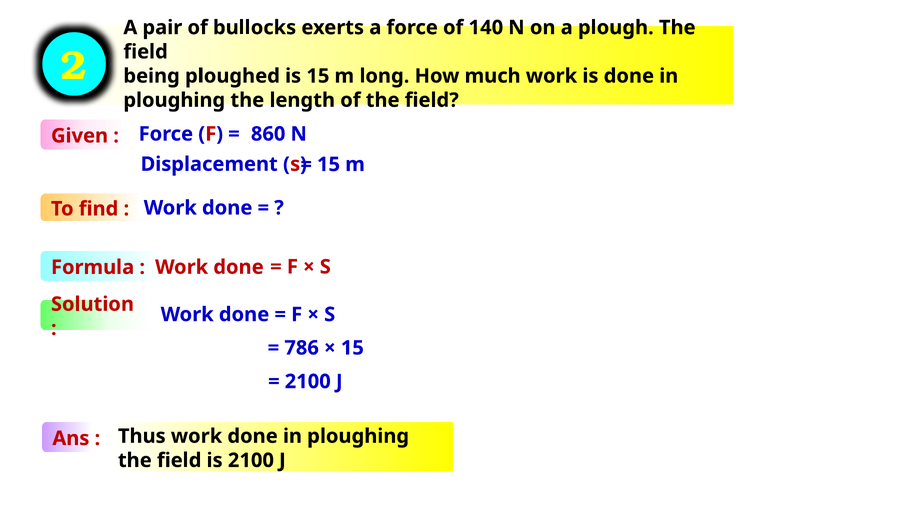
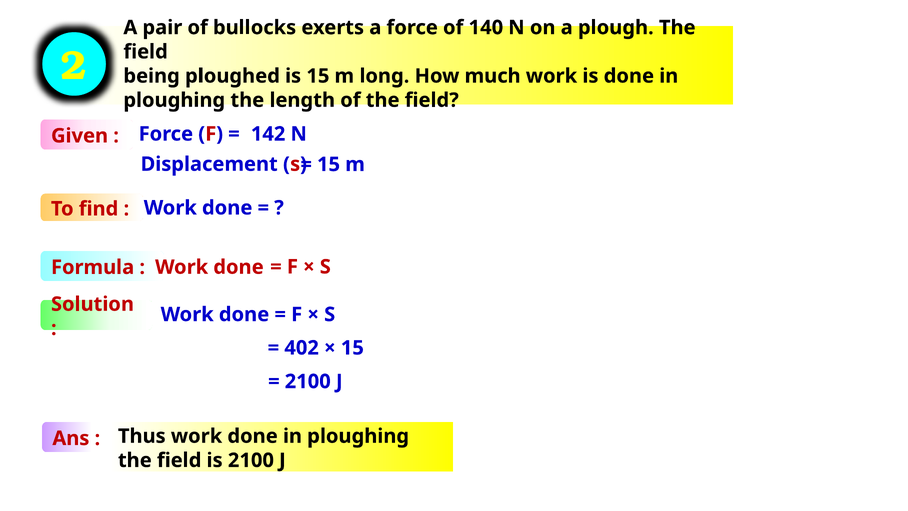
860: 860 -> 142 (268, 134)
786: 786 -> 402 (302, 348)
